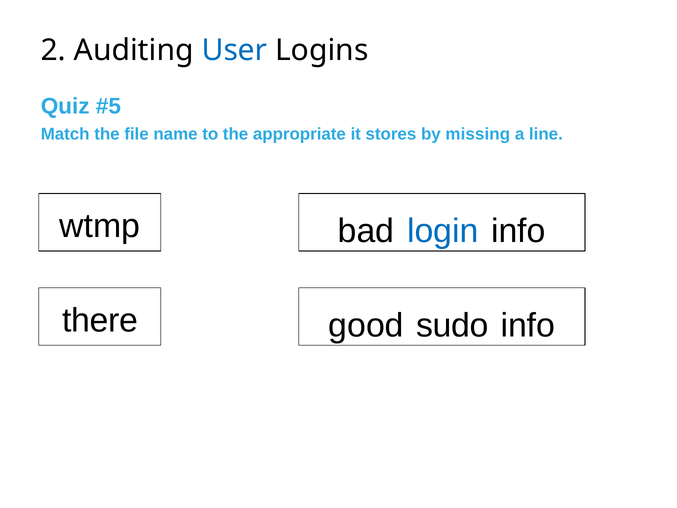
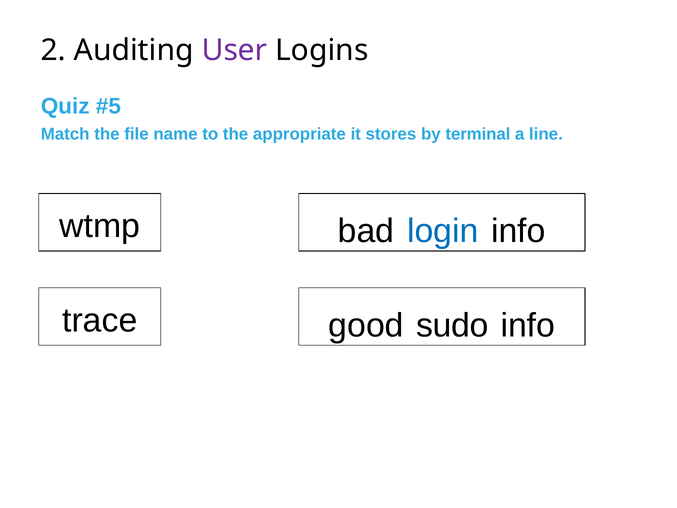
User colour: blue -> purple (234, 50)
missing: missing -> terminal (478, 134)
there: there -> trace (100, 320)
